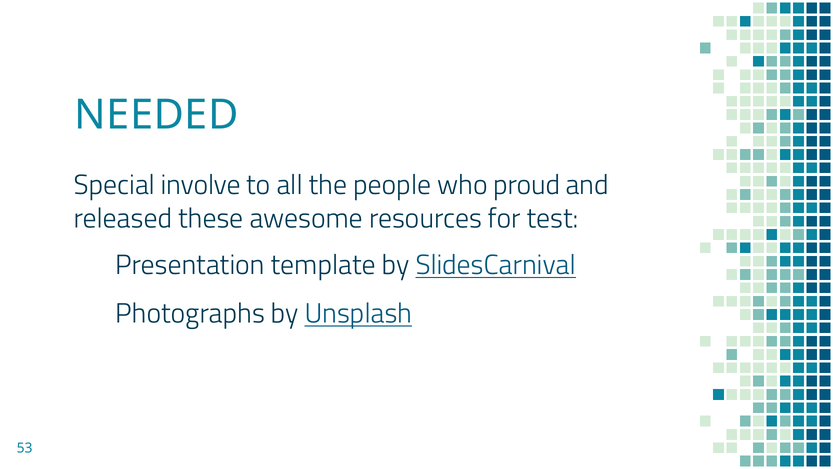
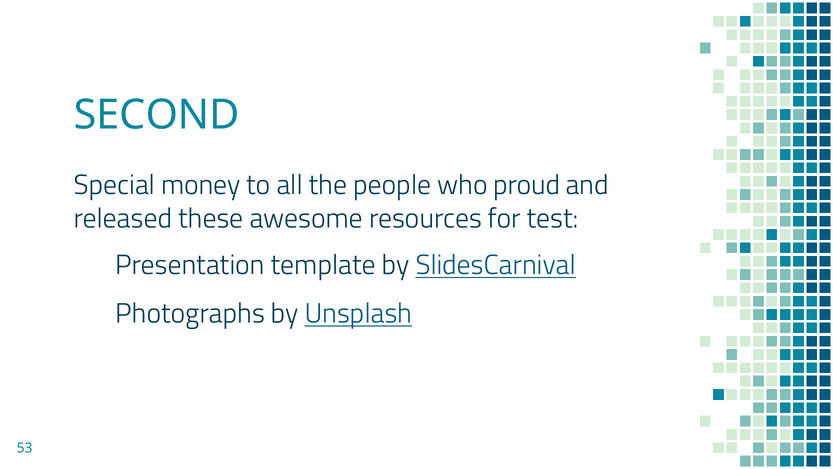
NEEDED: NEEDED -> SECOND (157, 115)
involve: involve -> money (201, 185)
